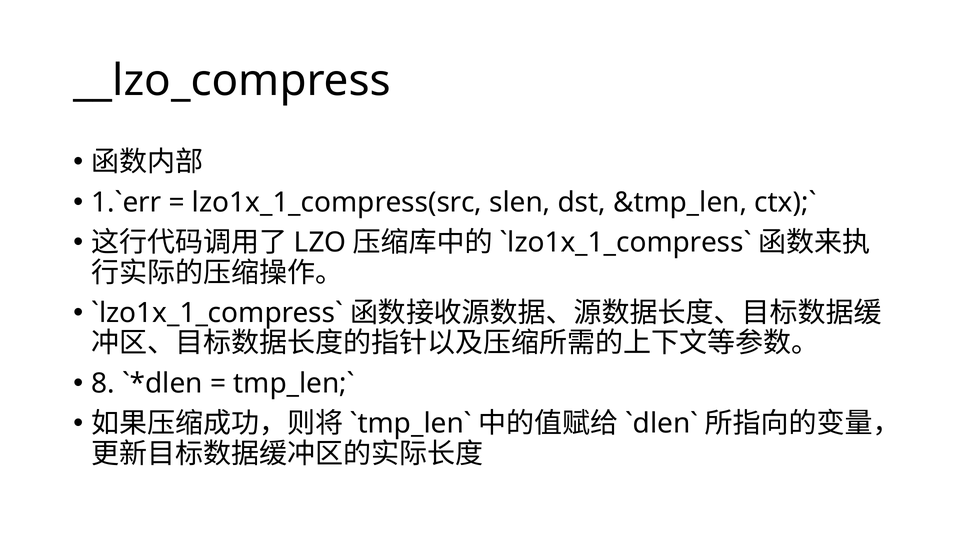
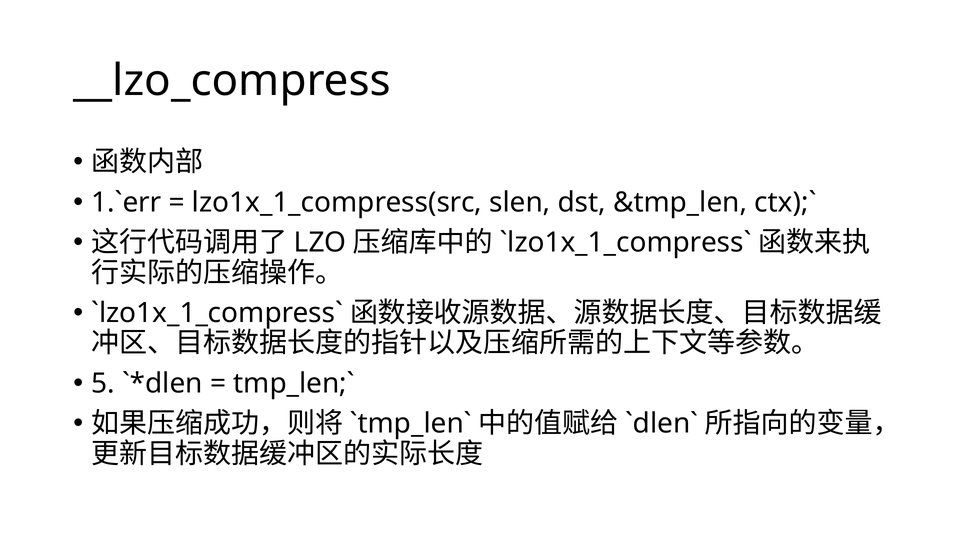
8: 8 -> 5 (103, 384)
